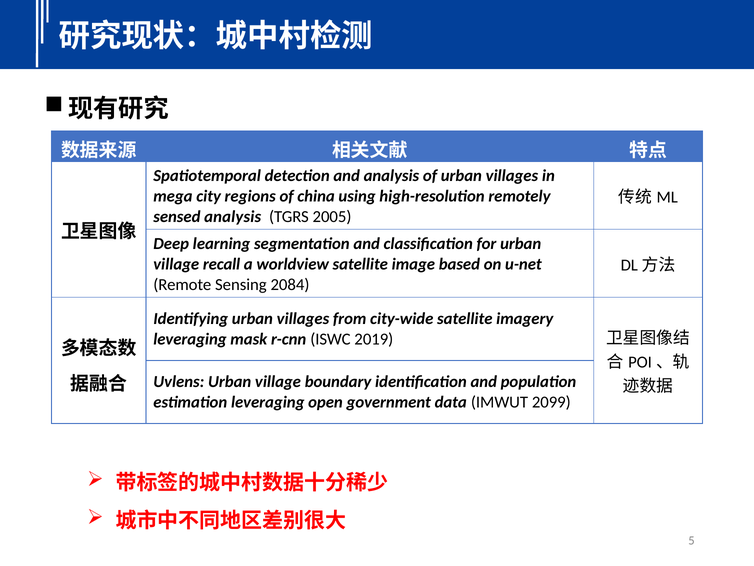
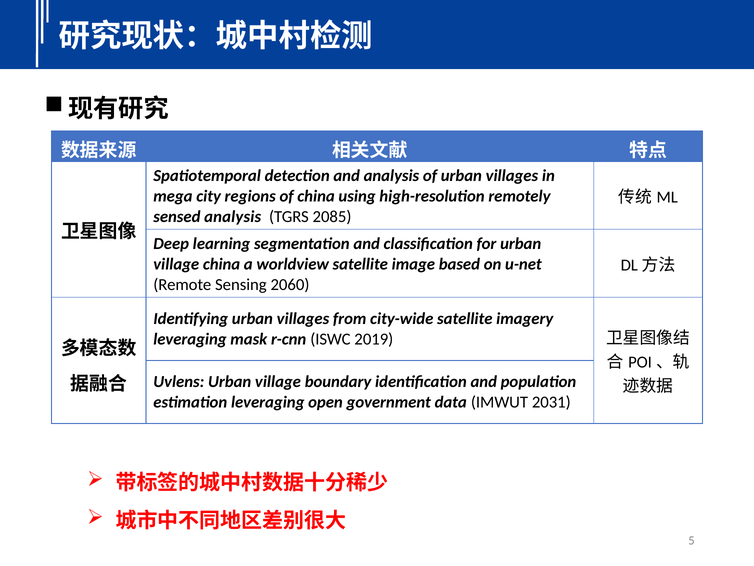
2005: 2005 -> 2085 (332, 216)
village recall: recall -> china (222, 264)
2084: 2084 -> 2060 (290, 284)
2099: 2099 -> 2031 (551, 402)
